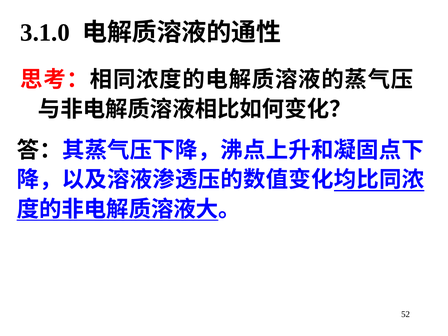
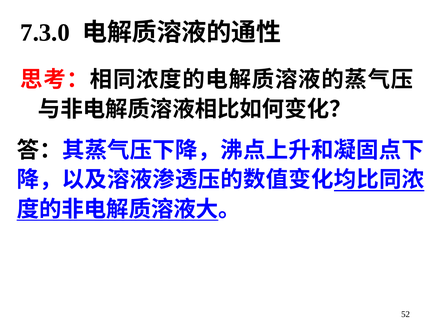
3.1.0: 3.1.0 -> 7.3.0 (45, 33)
